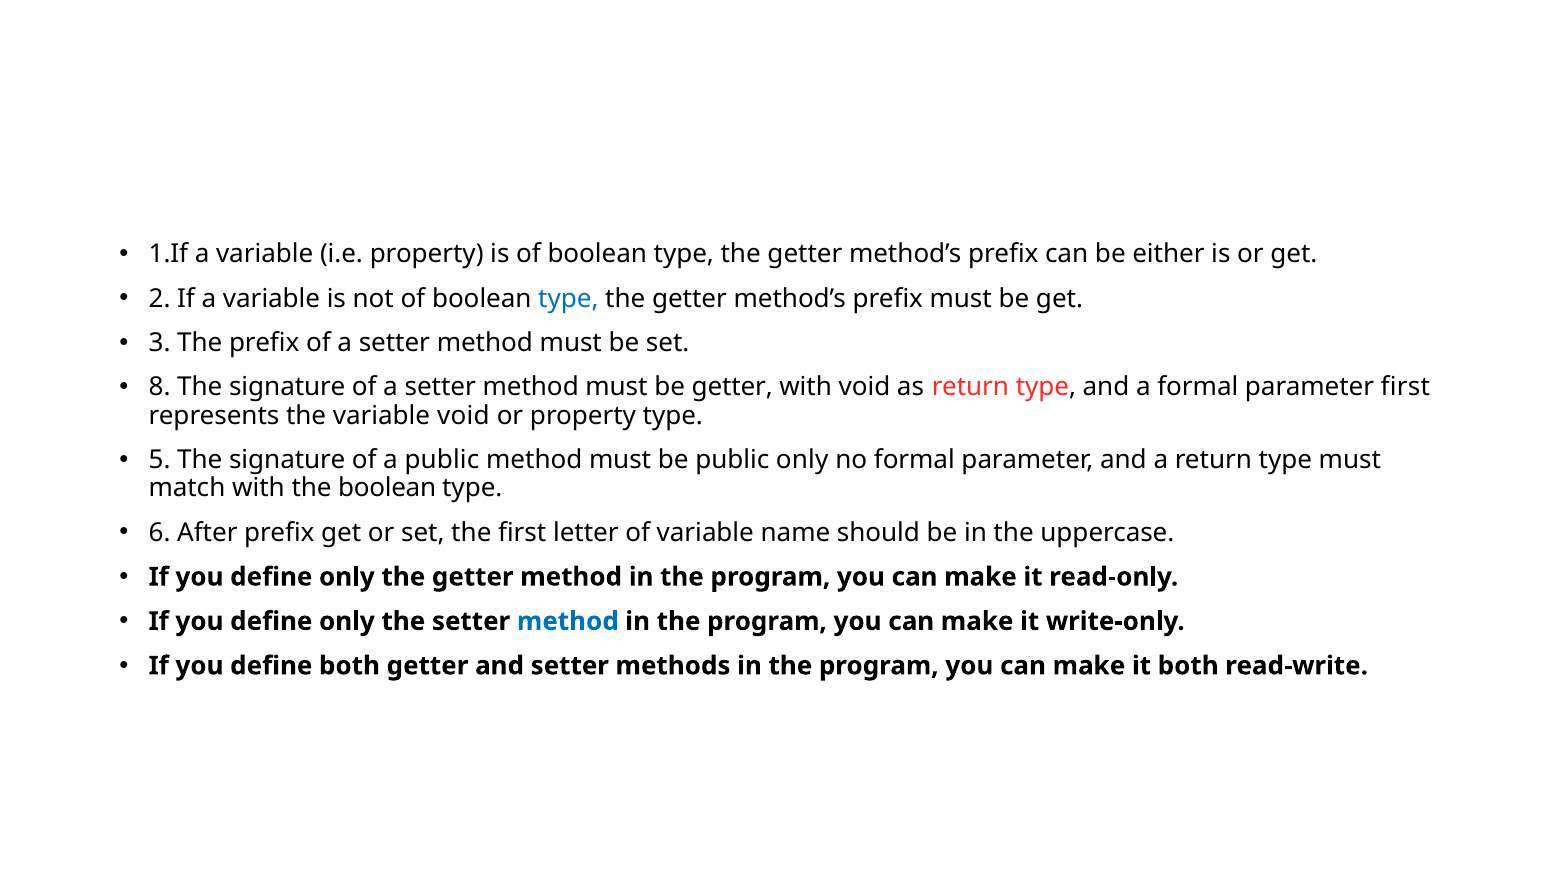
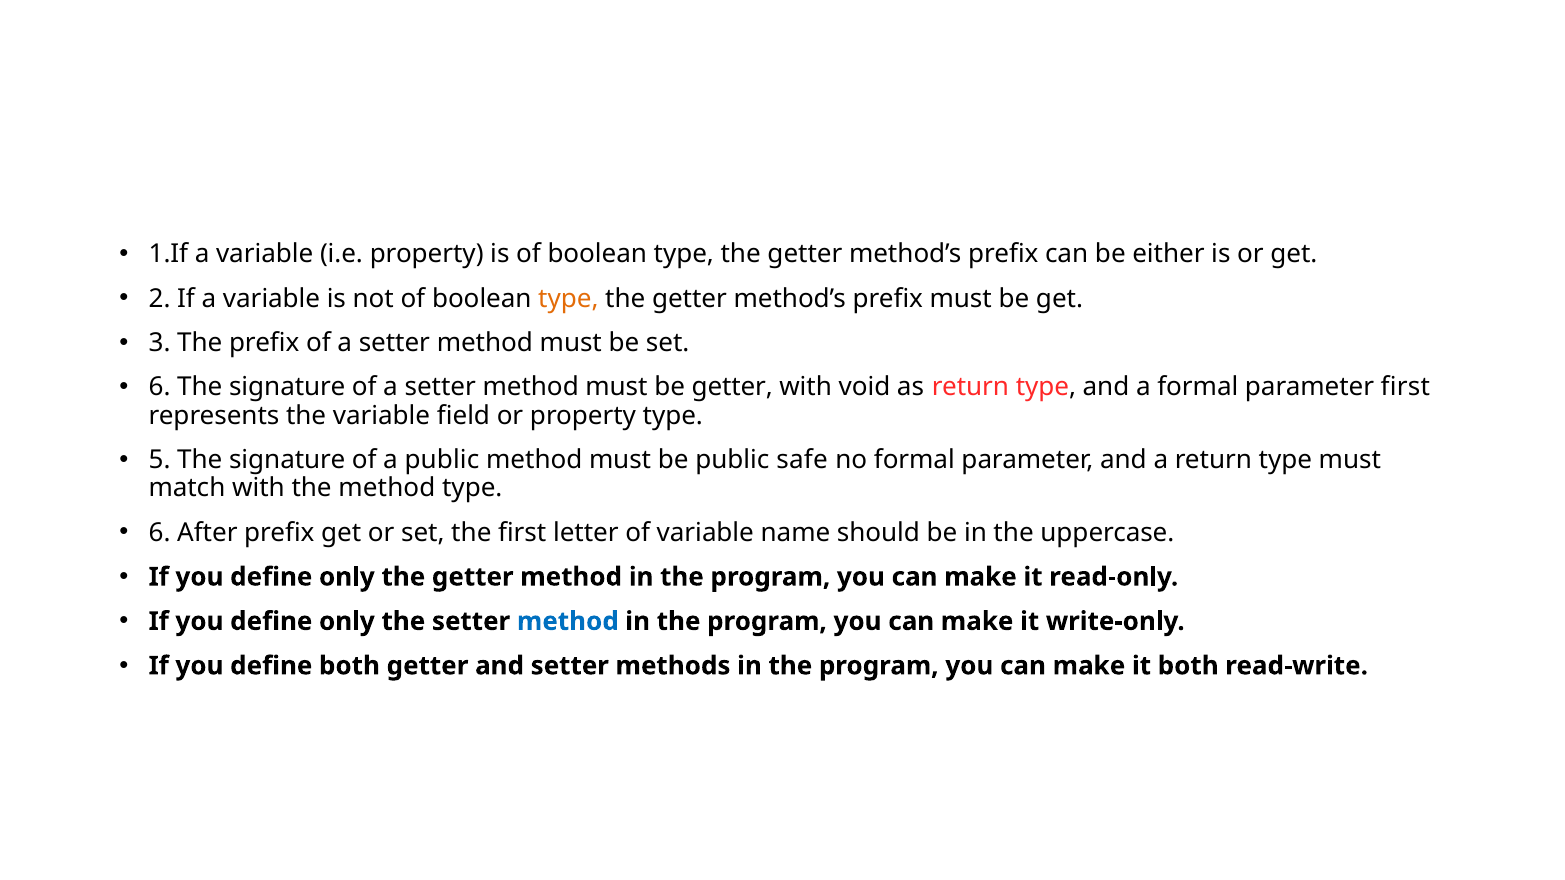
type colour: blue -> orange (568, 299)
8: 8 -> 6 (160, 387)
variable void: void -> field (463, 416)
public only: only -> safe (802, 460)
the boolean: boolean -> method (387, 488)
